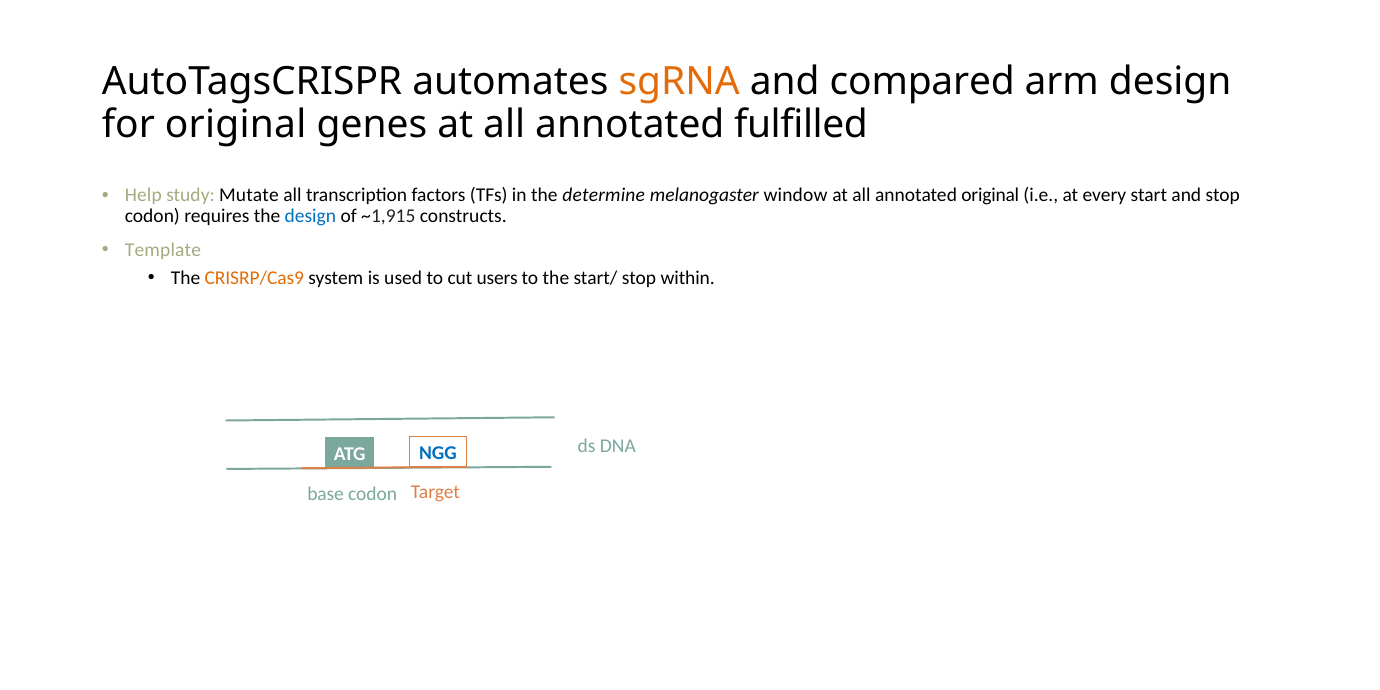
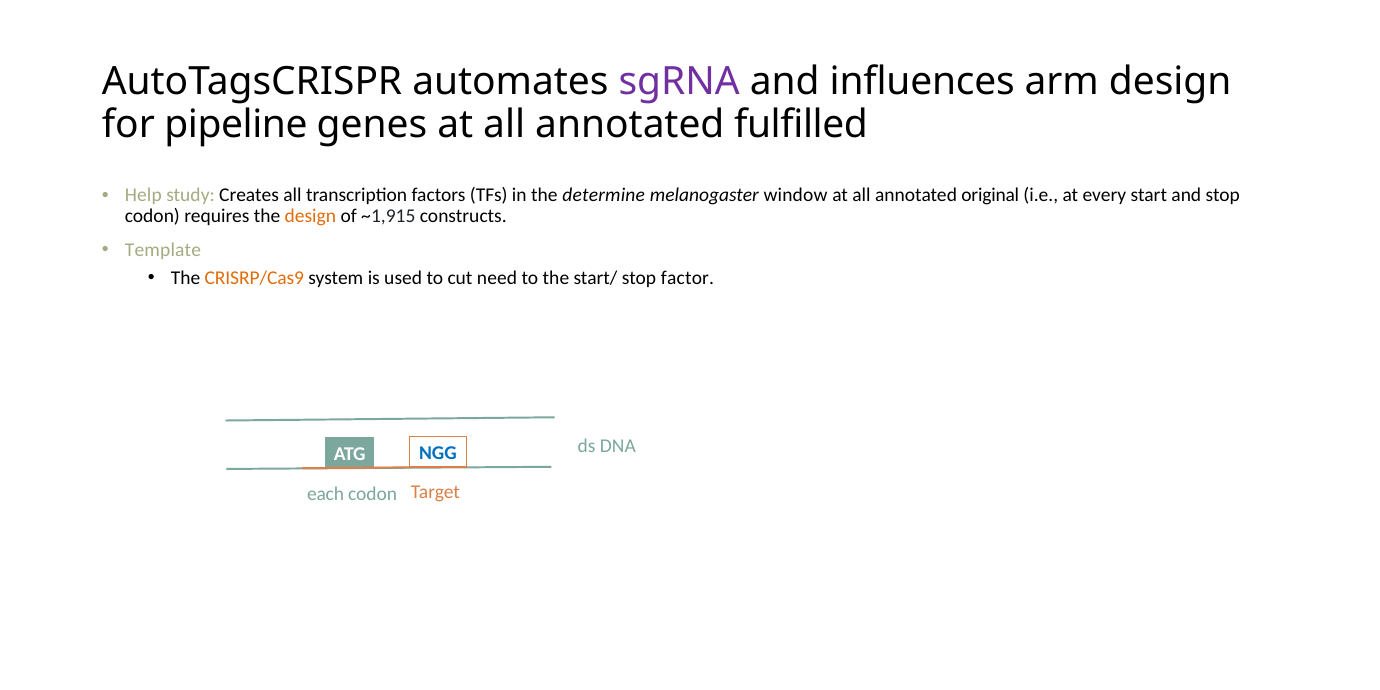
sgRNA colour: orange -> purple (679, 82)
compared: compared -> influences (922, 82)
for original: original -> pipeline (236, 124)
Mutate: Mutate -> Creates (249, 195)
design colour: blue -> orange (310, 216)
users: users -> need (497, 278)
within: within -> factor (688, 278)
base: base -> each (326, 494)
